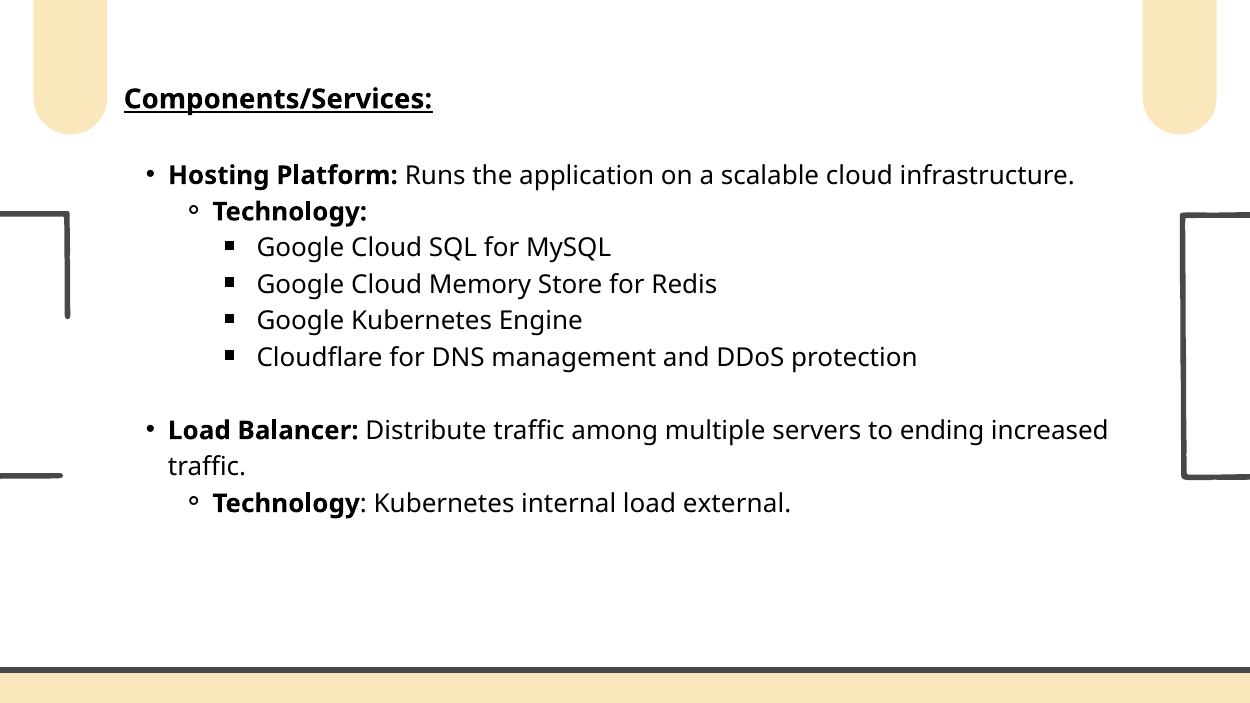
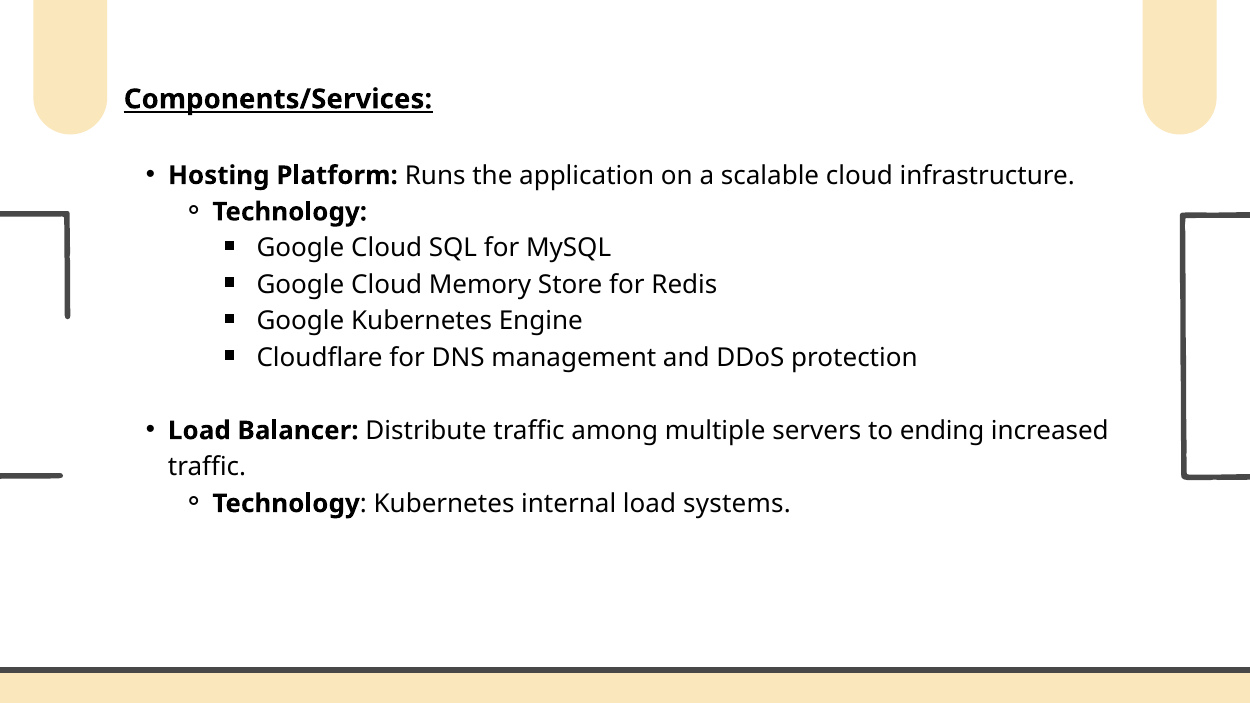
external: external -> systems (737, 504)
